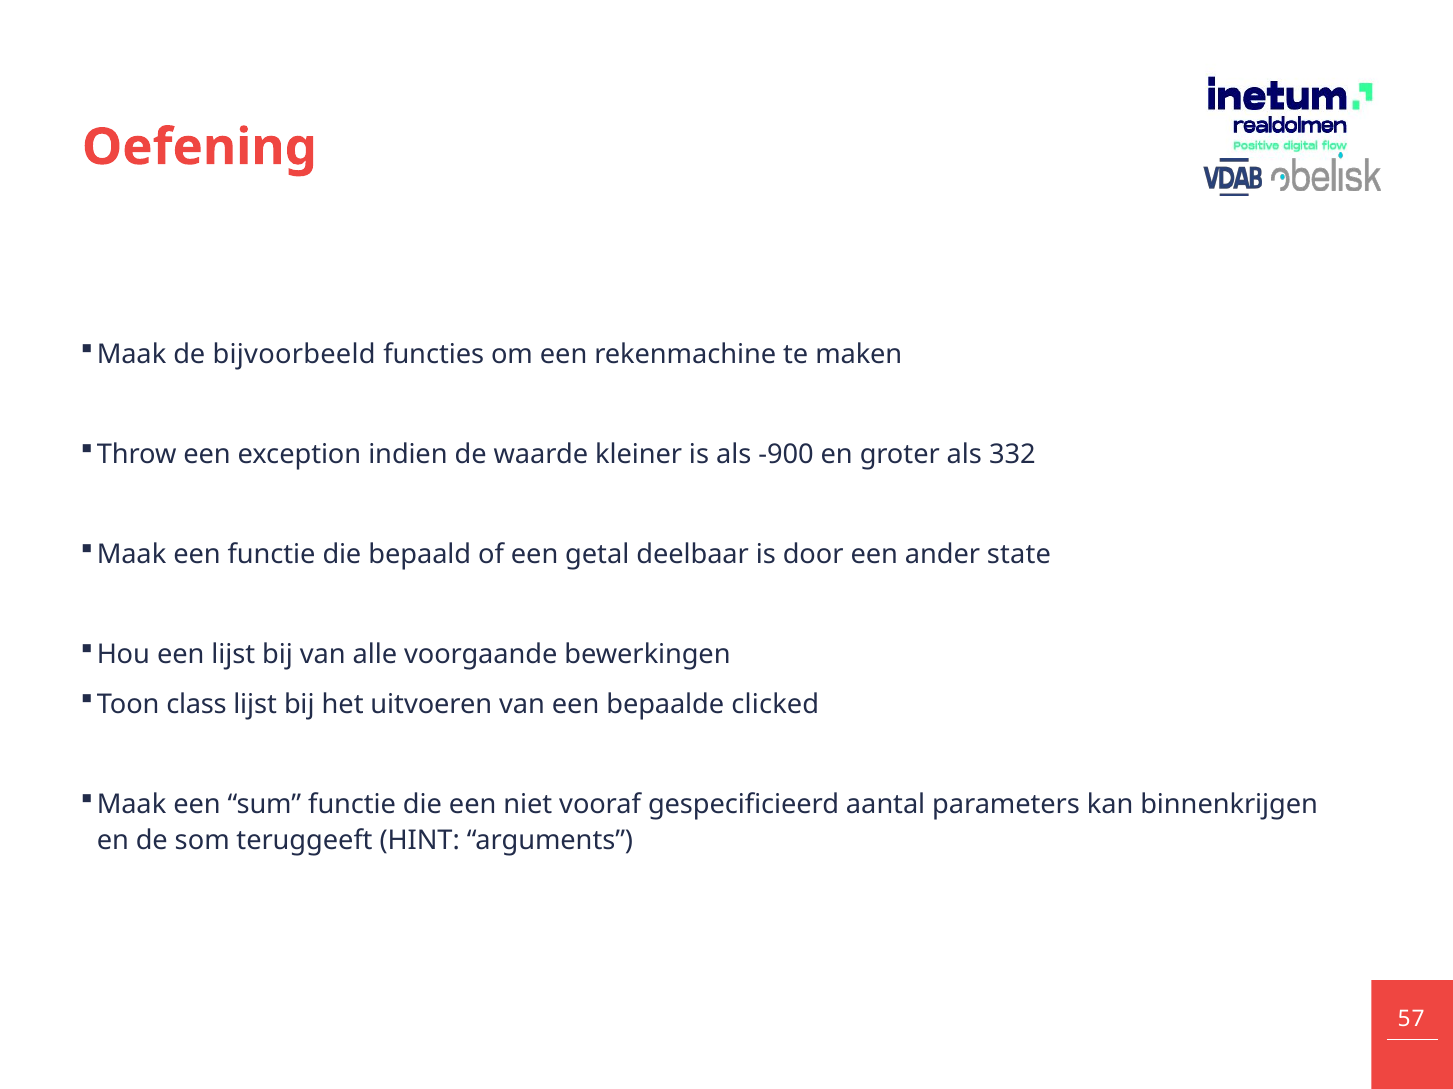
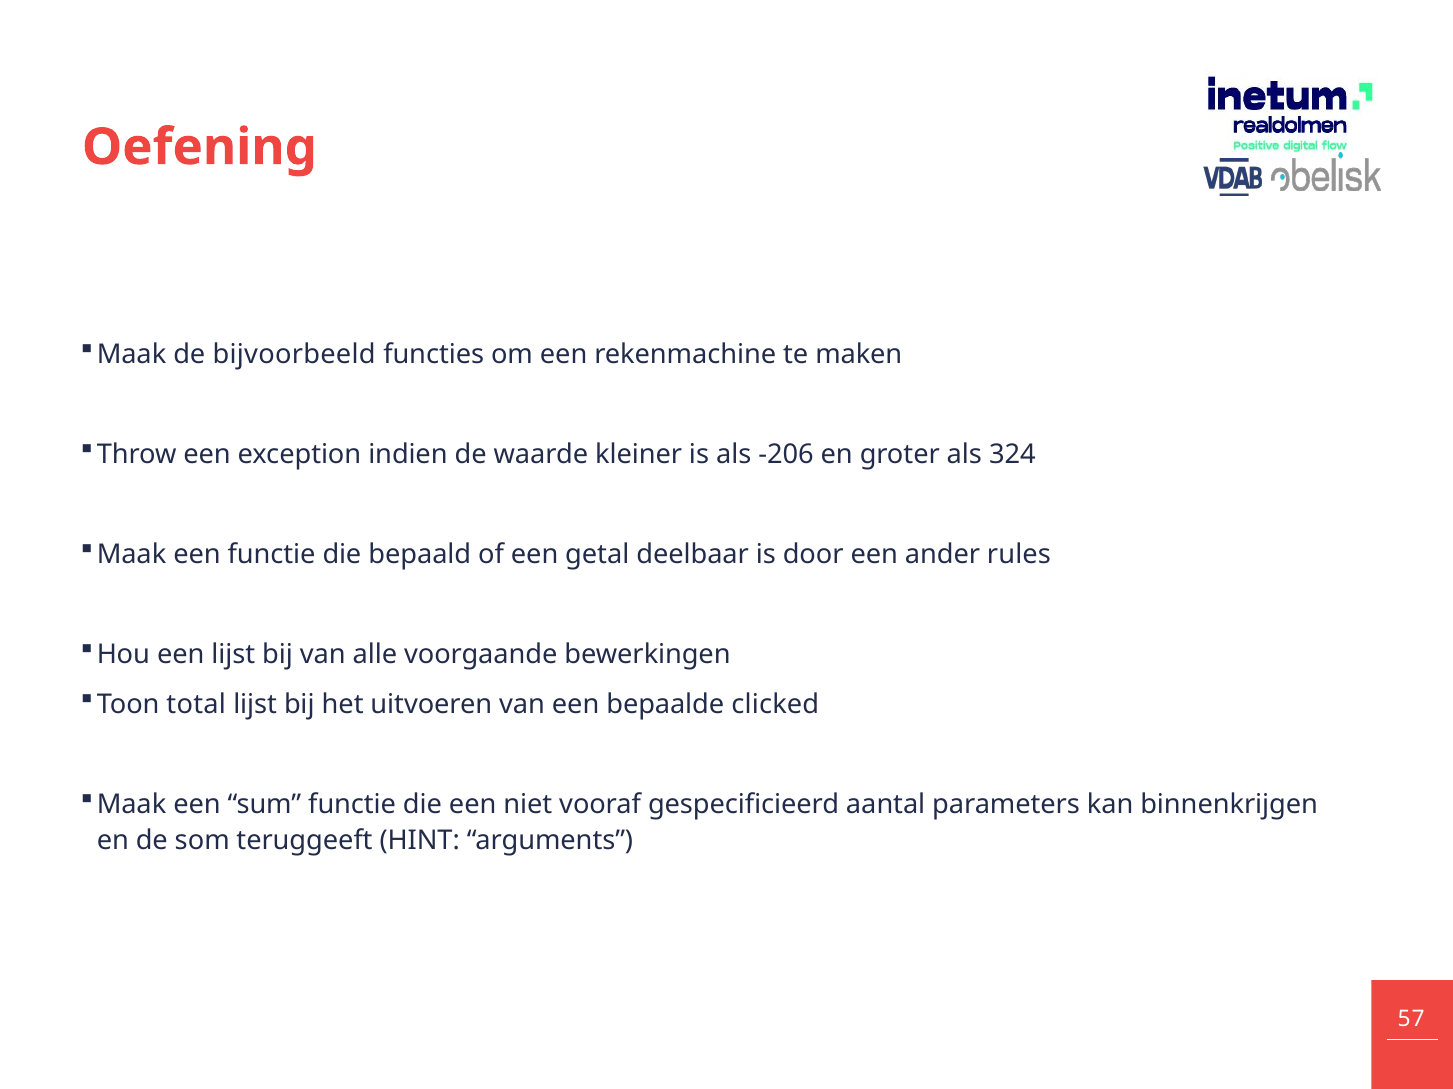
-900: -900 -> -206 (786, 455)
332: 332 -> 324 (1012, 455)
state: state -> rules (1019, 555)
class: class -> total (196, 705)
